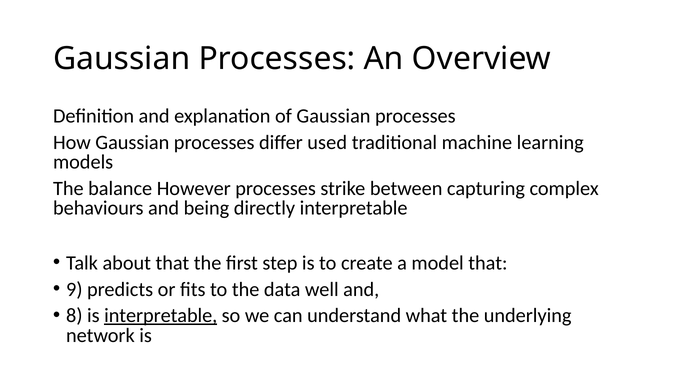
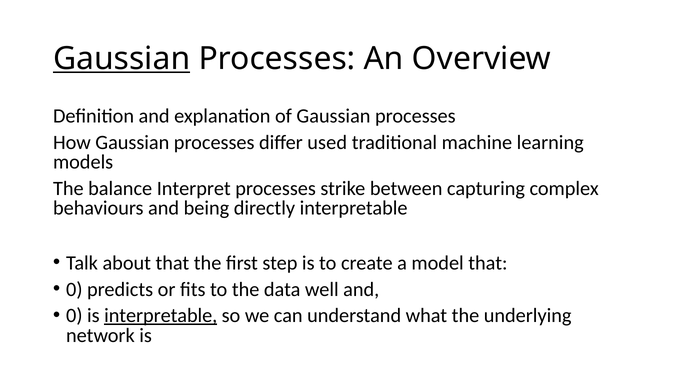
Gaussian underline: none -> present (122, 58)
However: However -> Interpret (194, 188)
9: 9 -> 0 (74, 289)
8: 8 -> 0 (74, 315)
